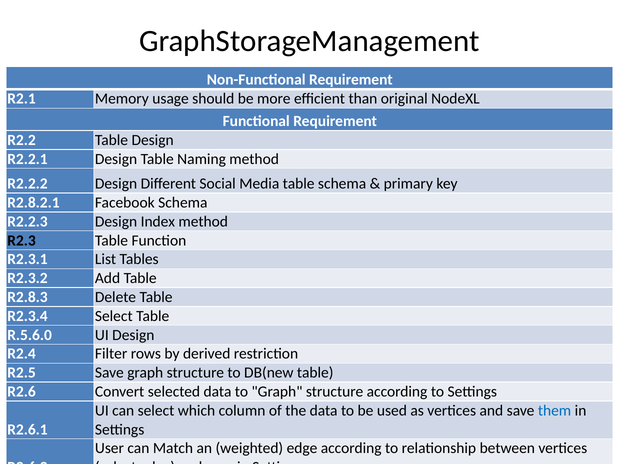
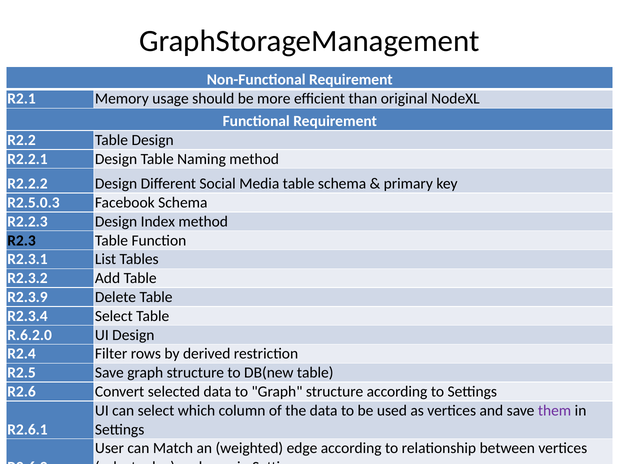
R2.8.2.1: R2.8.2.1 -> R2.5.0.3 (33, 203)
R2.8.3: R2.8.3 -> R2.3.9 (27, 297)
R.5.6.0: R.5.6.0 -> R.6.2.0 (30, 335)
them colour: blue -> purple (555, 411)
